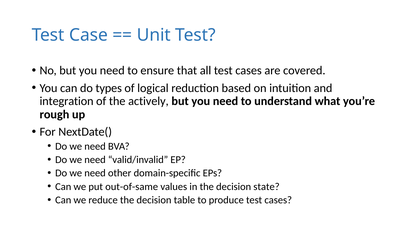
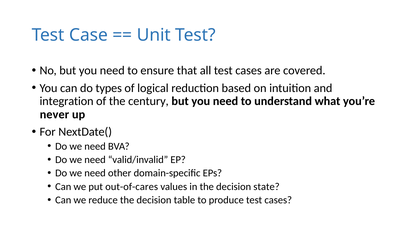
actively: actively -> century (148, 101)
rough: rough -> never (54, 114)
out-of-same: out-of-same -> out-of-cares (132, 186)
